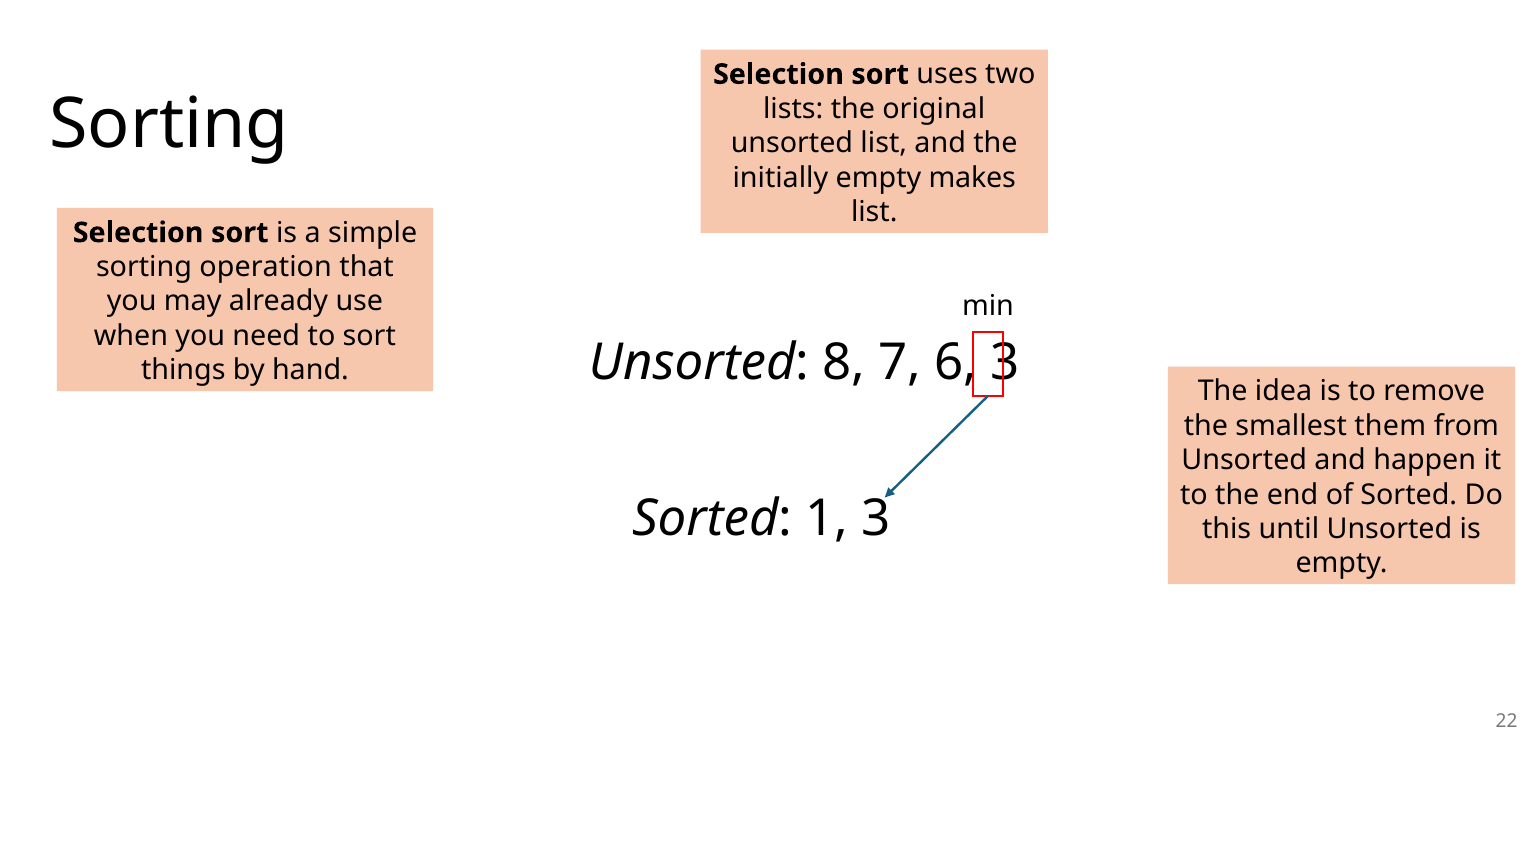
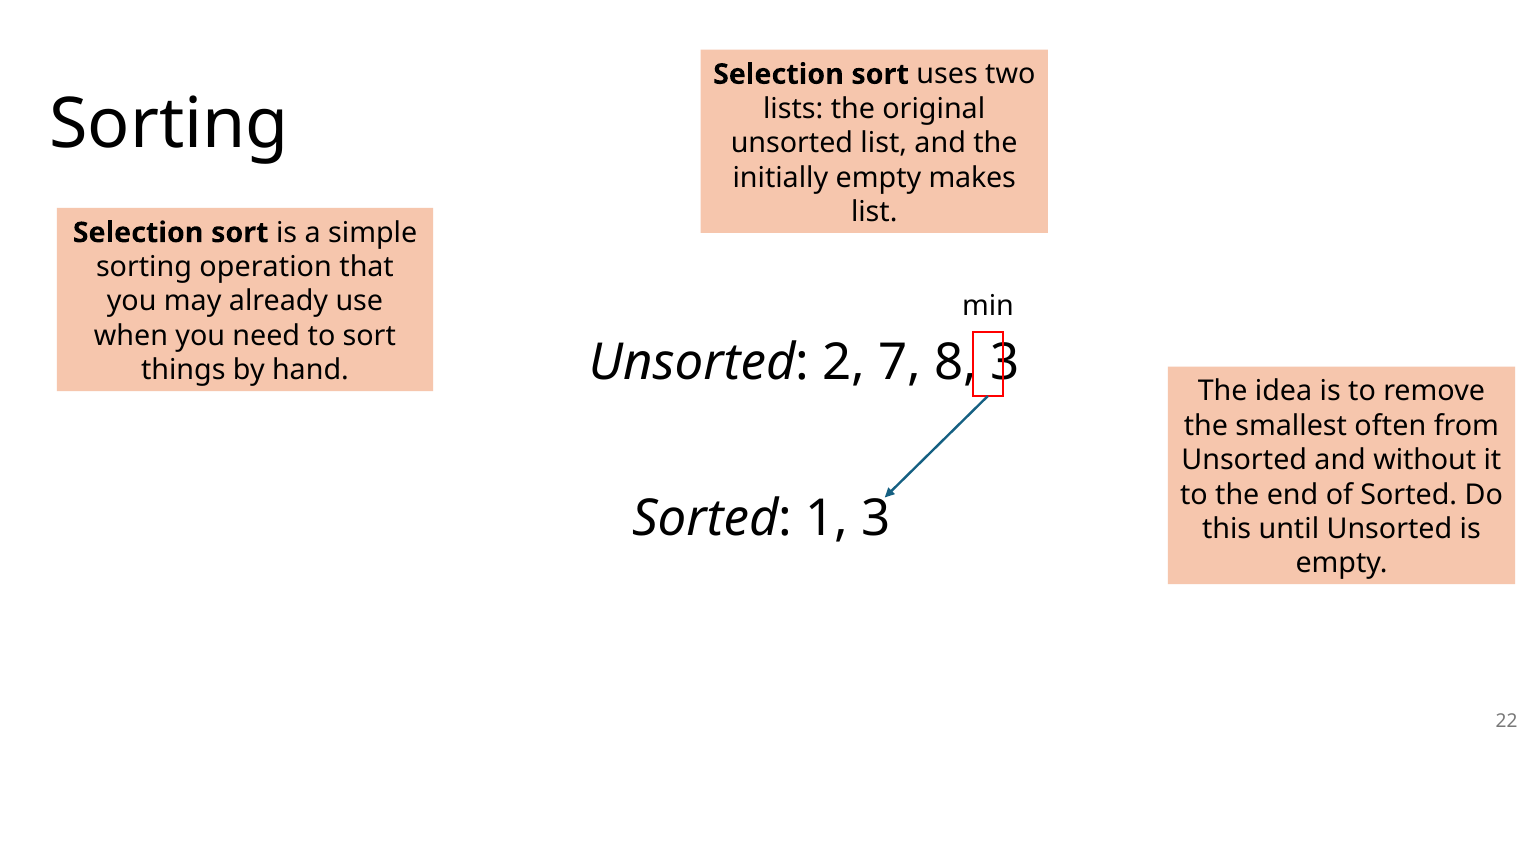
8: 8 -> 2 (844, 363)
6: 6 -> 8 (956, 363)
them: them -> often (1390, 426)
happen: happen -> without (1425, 460)
